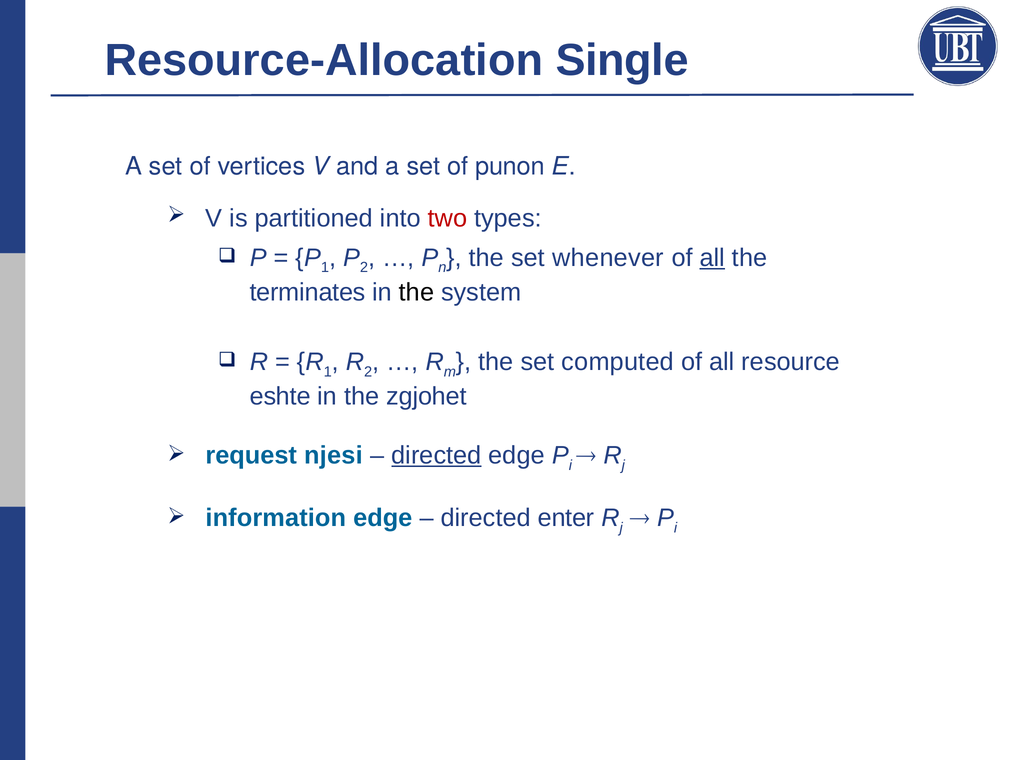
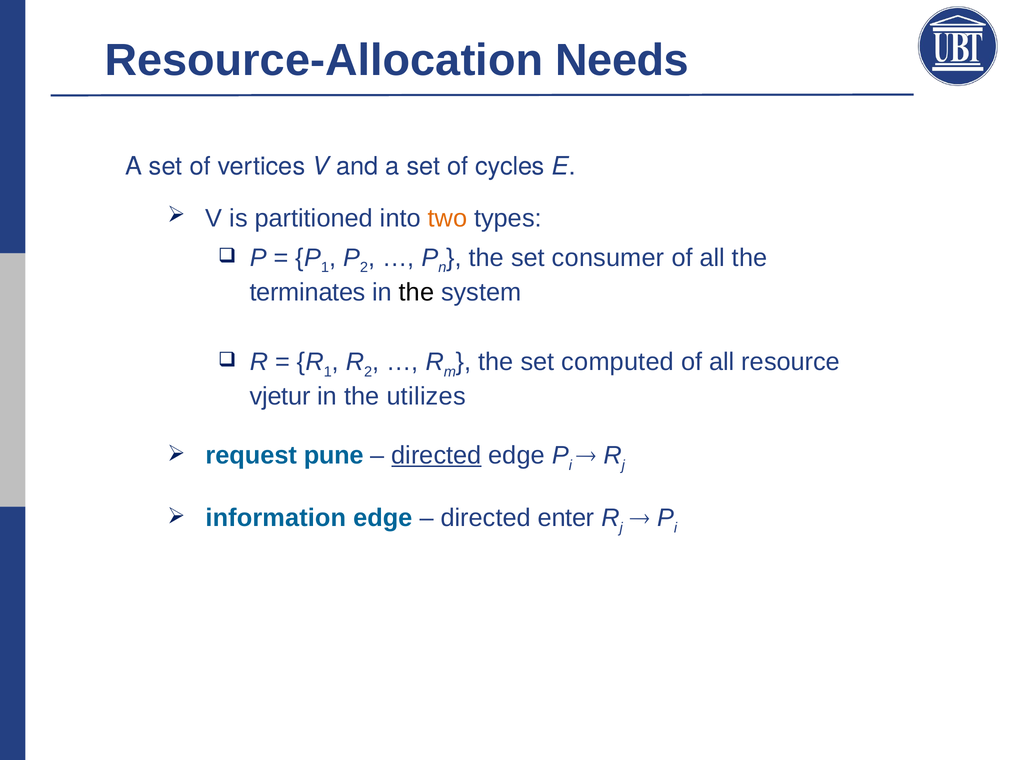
Single: Single -> Needs (622, 61)
punon: punon -> cycles (510, 166)
two colour: red -> orange (448, 219)
whenever: whenever -> consumer (608, 258)
all underline: present -> none (712, 258)
eshte: eshte -> vjetur (280, 397)
zgjohet: zgjohet -> utilizes (426, 397)
njesi: njesi -> pune (334, 456)
